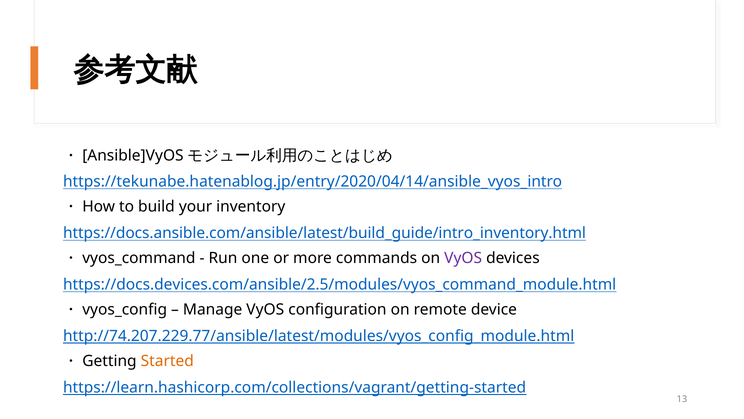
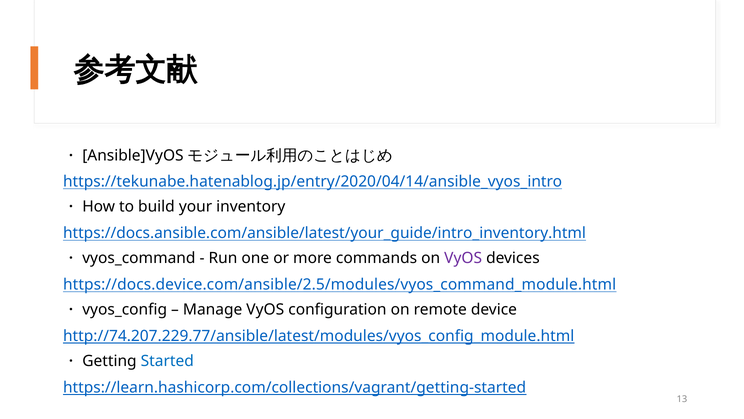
https://docs.ansible.com/ansible/latest/build_guide/intro_inventory.html: https://docs.ansible.com/ansible/latest/build_guide/intro_inventory.html -> https://docs.ansible.com/ansible/latest/your_guide/intro_inventory.html (324, 233)
https://docs.devices.com/ansible/2.5/modules/vyos_command_module.html: https://docs.devices.com/ansible/2.5/modules/vyos_command_module.html -> https://docs.device.com/ansible/2.5/modules/vyos_command_module.html (340, 284)
Started colour: orange -> blue (167, 361)
